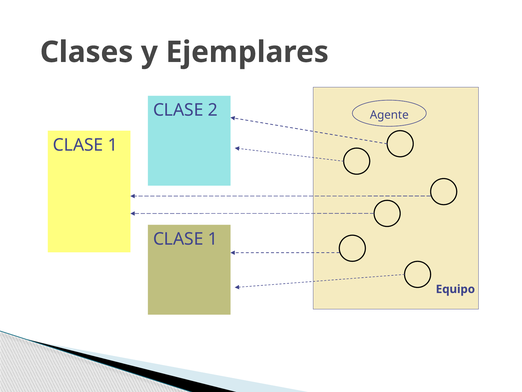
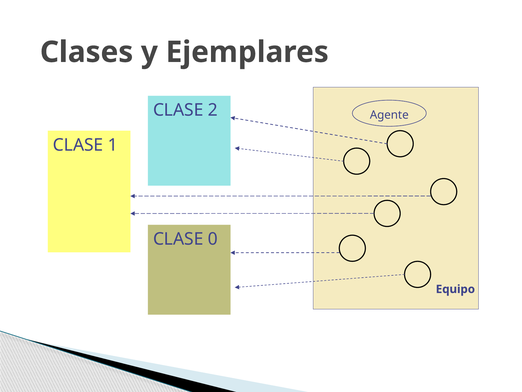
1: 1 -> 0 (213, 239)
